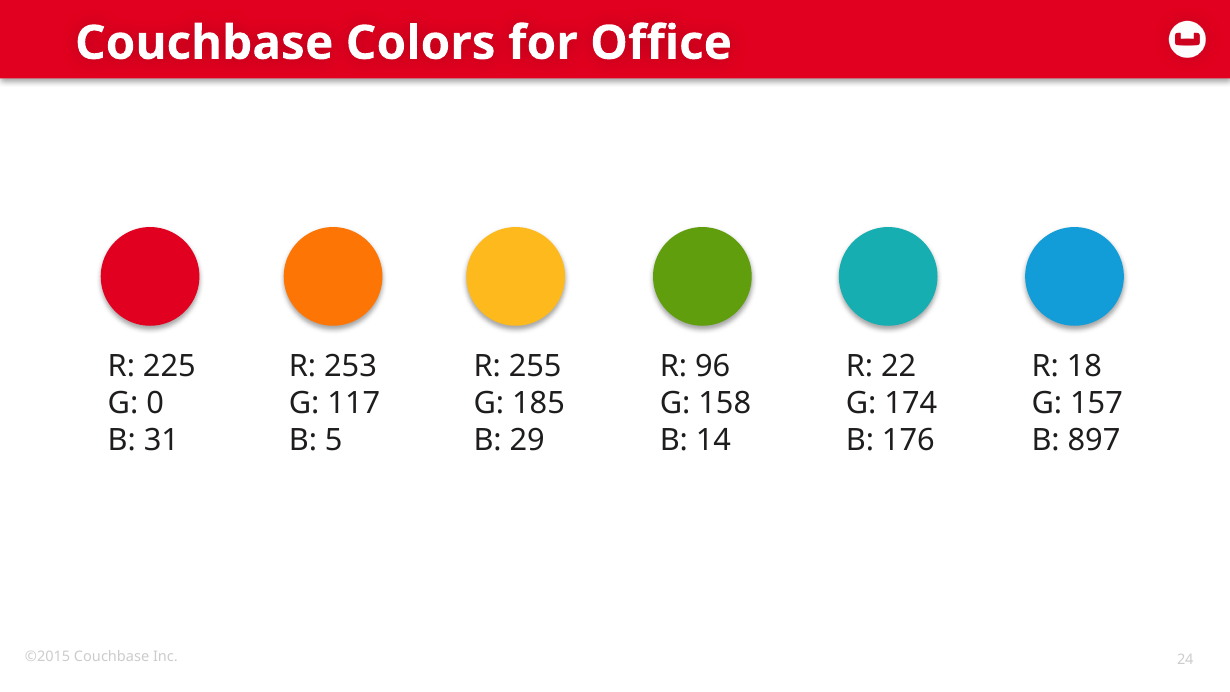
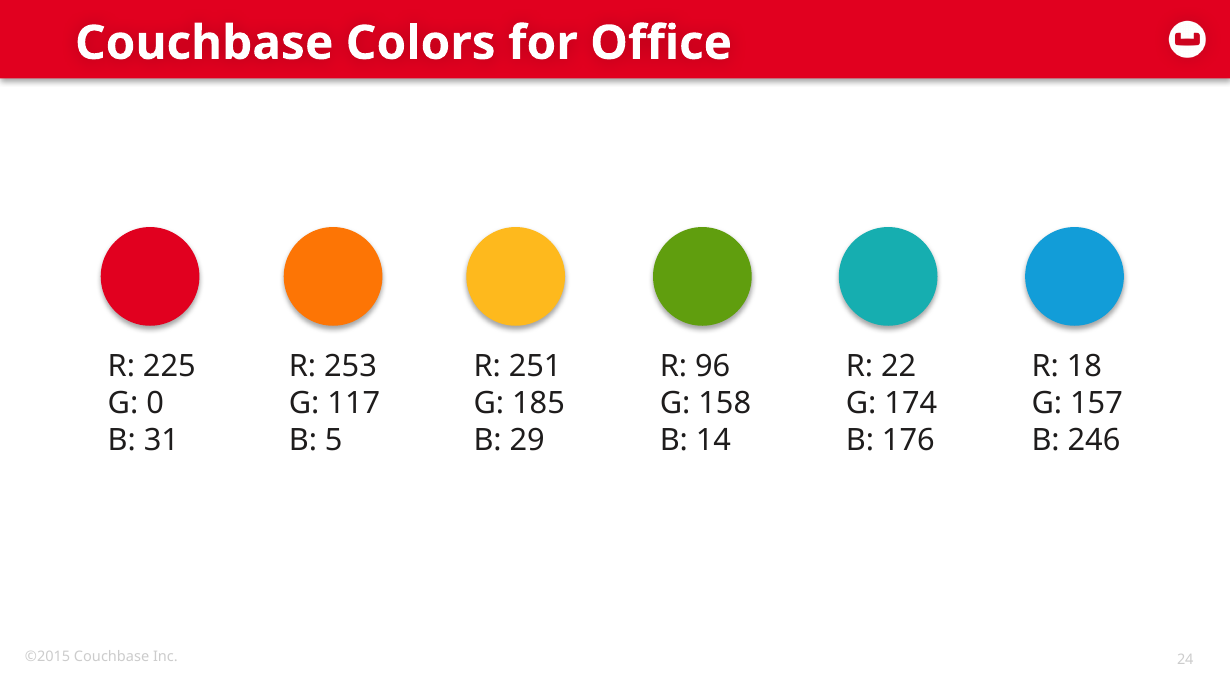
255: 255 -> 251 (535, 366)
897: 897 -> 246 (1094, 440)
